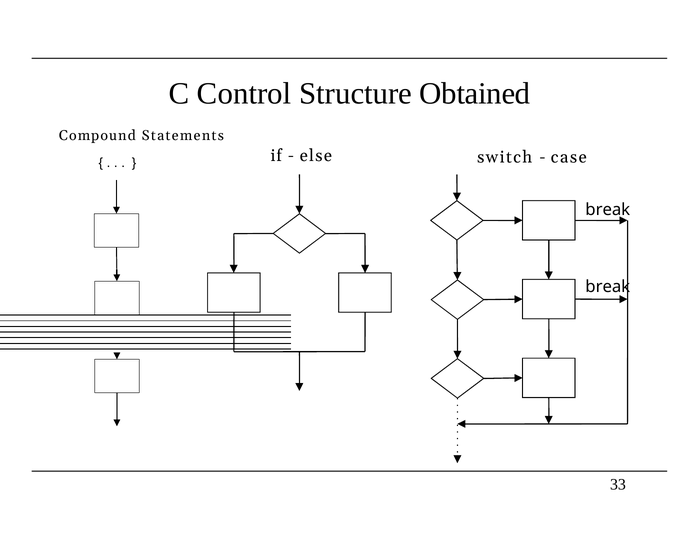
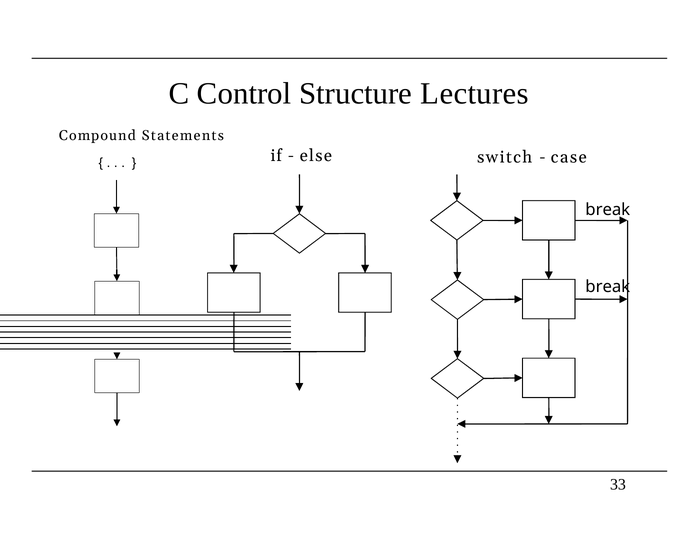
Obtained: Obtained -> Lectures (475, 94)
